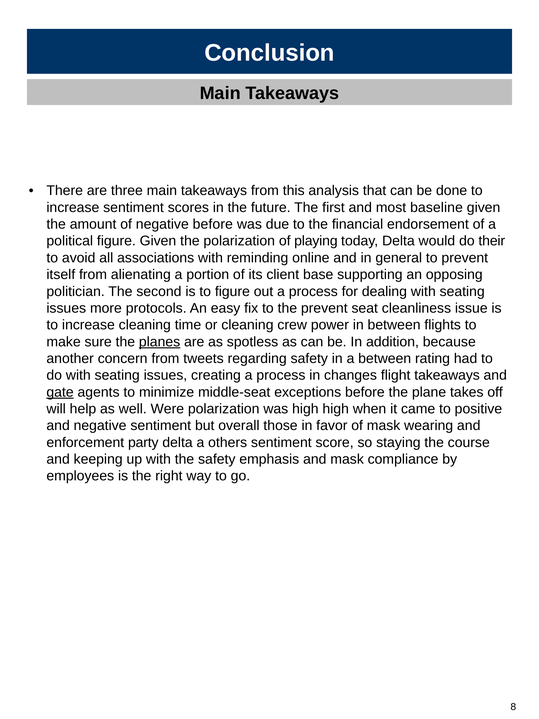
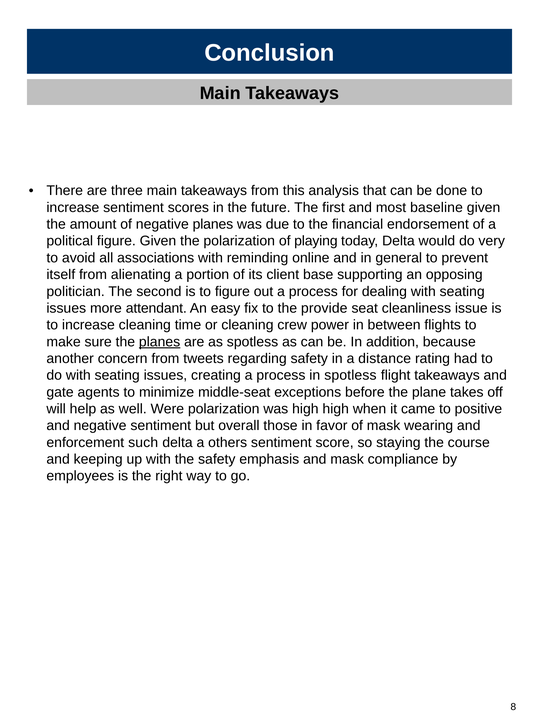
negative before: before -> planes (213, 224)
their: their -> very (492, 241)
protocols: protocols -> attendant (156, 308)
the prevent: prevent -> provide (324, 308)
a between: between -> distance (385, 358)
in changes: changes -> spotless (350, 375)
gate underline: present -> none (60, 392)
party: party -> such (143, 442)
